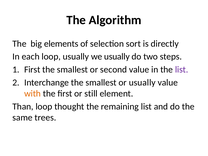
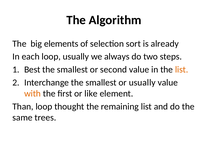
directly: directly -> already (165, 44)
we usually: usually -> always (117, 57)
First: First -> Best (32, 70)
list colour: purple -> orange (182, 70)
still: still -> like (91, 94)
